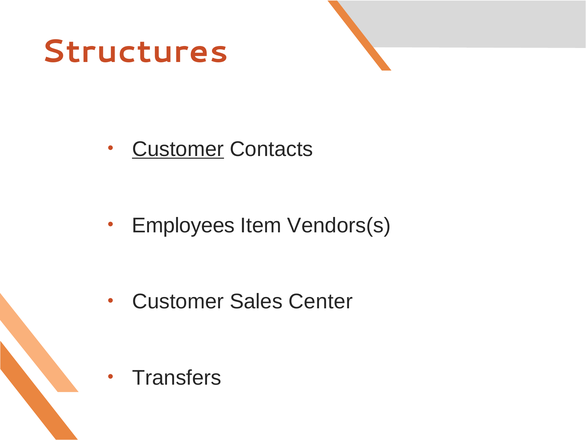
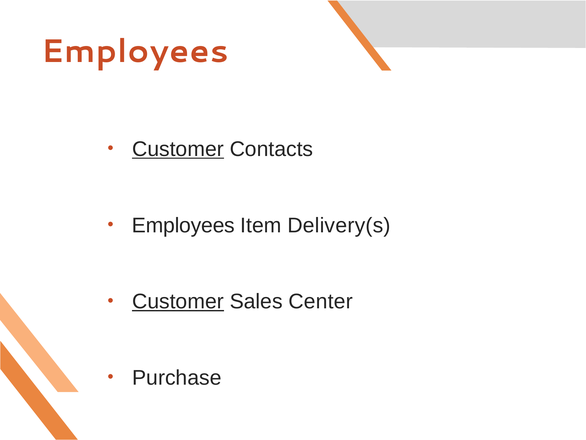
Structures: Structures -> Employees (135, 51)
Vendors(s: Vendors(s -> Delivery(s (339, 225)
Customer underline: none -> present (178, 301)
Transfers: Transfers -> Purchase (177, 377)
